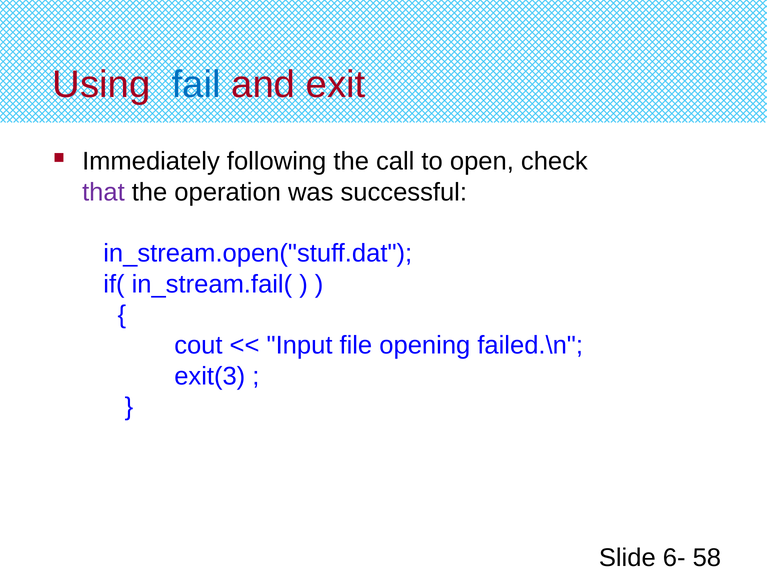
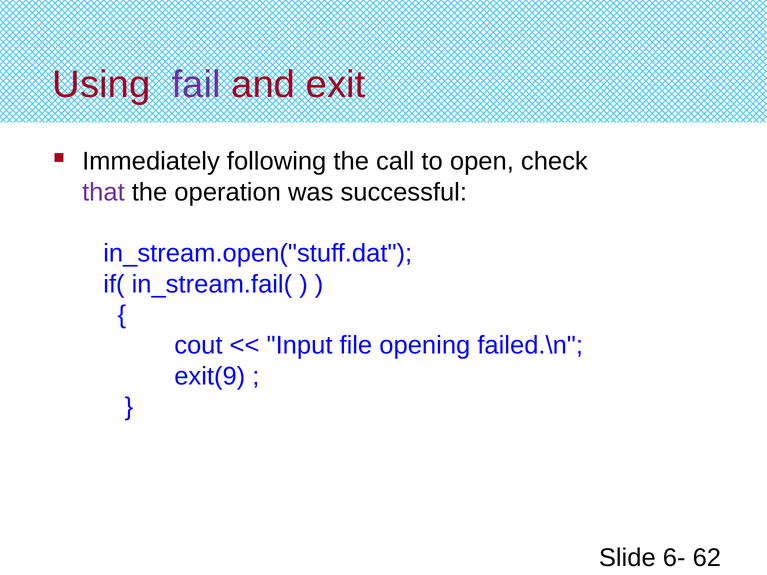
fail colour: blue -> purple (196, 84)
exit(3: exit(3 -> exit(9 (210, 376)
58: 58 -> 62 (707, 558)
